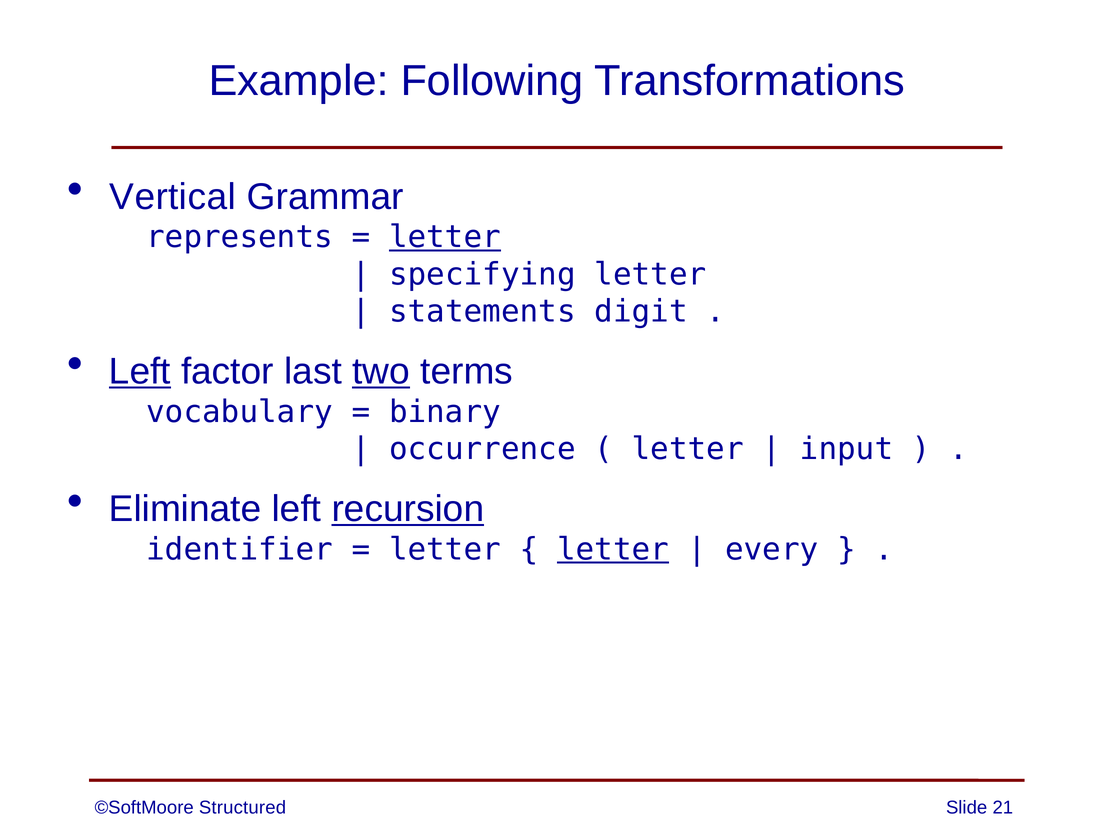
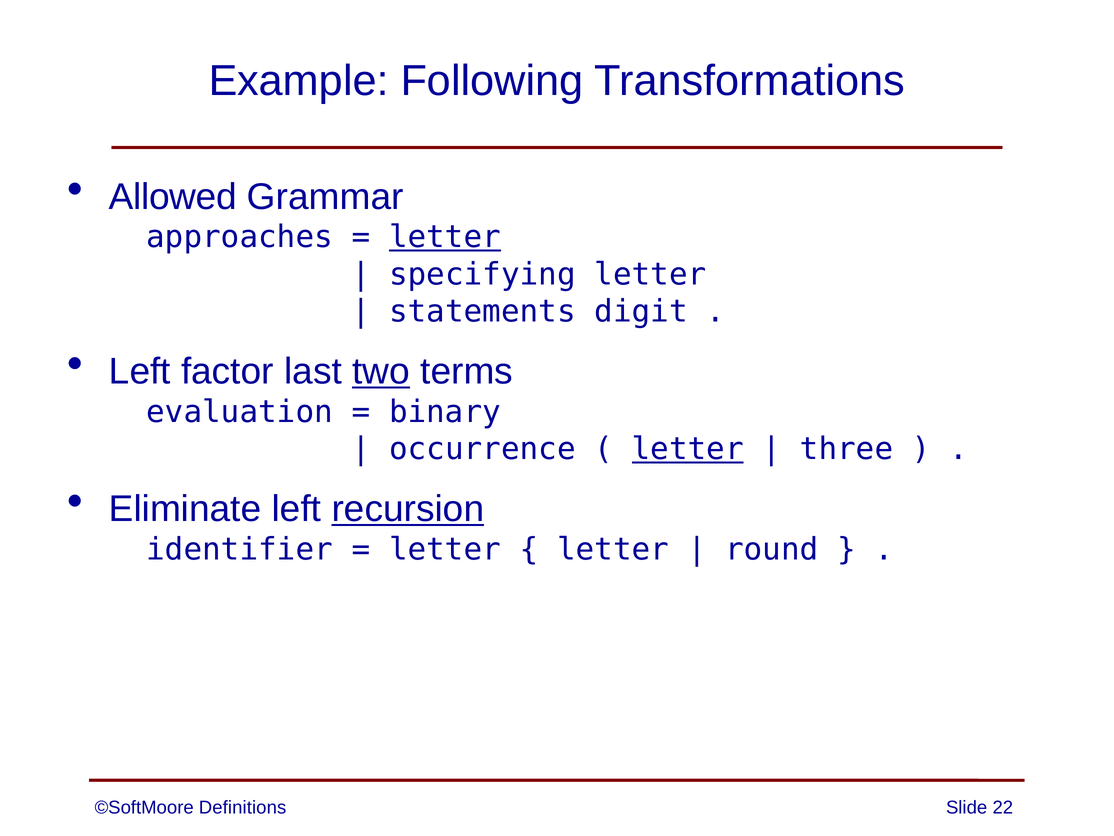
Vertical: Vertical -> Allowed (173, 197)
represents: represents -> approaches (240, 237)
Left underline: present -> none (140, 371)
vocabulary: vocabulary -> evaluation (240, 412)
letter underline: none -> present (688, 449)
input: input -> three (846, 449)
letter underline: present -> none (613, 549)
every: every -> round (772, 549)
Structured: Structured -> Definitions (243, 807)
21: 21 -> 22 (1003, 807)
